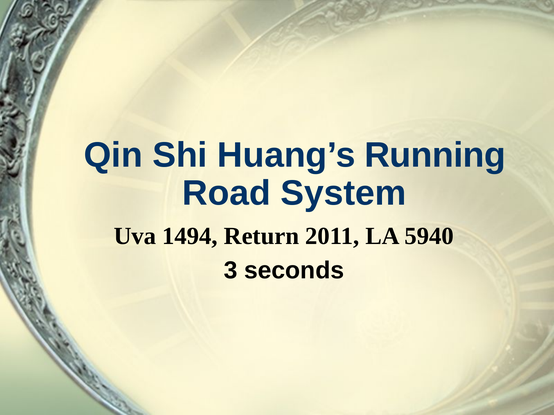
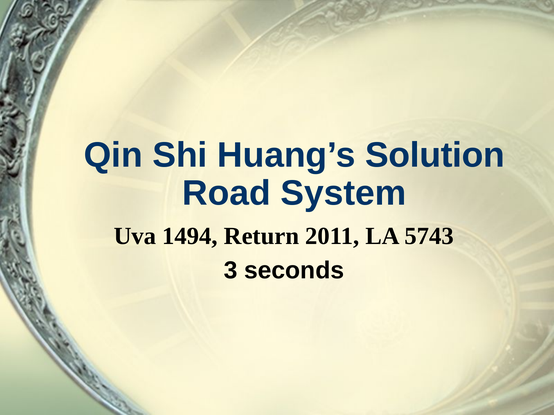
Running: Running -> Solution (435, 155)
5940: 5940 -> 5743 (429, 236)
